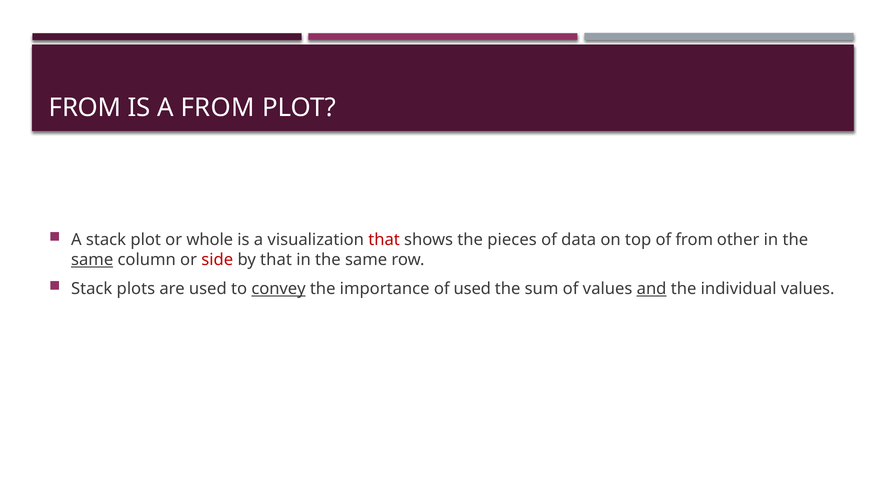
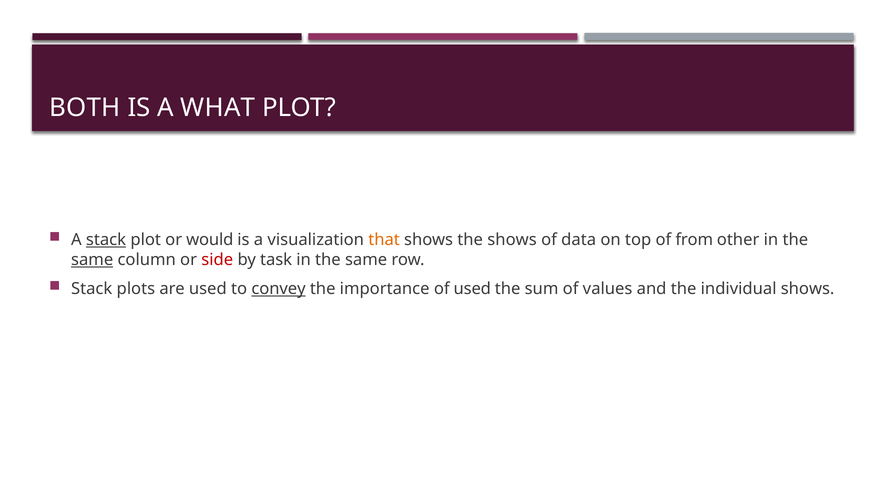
FROM: FROM -> BOTH (85, 108)
A FROM: FROM -> WHAT (218, 108)
stack underline: none -> present (106, 240)
whole: whole -> would (210, 240)
that colour: red -> orange (384, 240)
the pieces: pieces -> shows (512, 240)
by that: that -> task (276, 260)
and underline: present -> none (652, 289)
individual values: values -> shows (808, 289)
